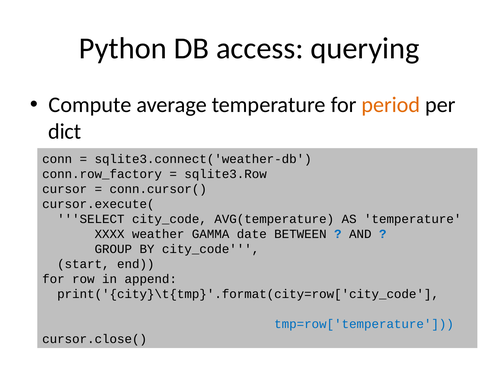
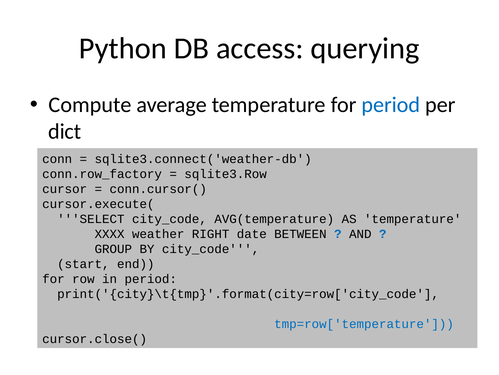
period colour: orange -> blue (391, 105)
GAMMA: GAMMA -> RIGHT (211, 233)
in append: append -> period (151, 278)
